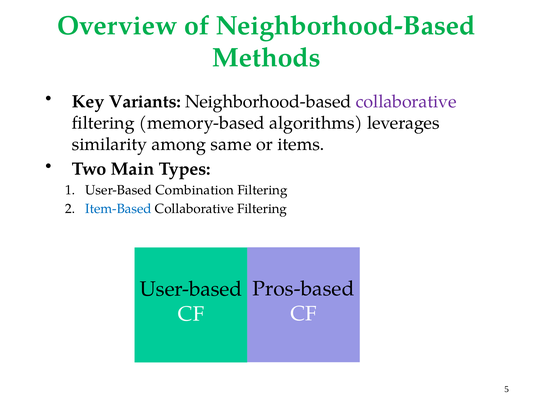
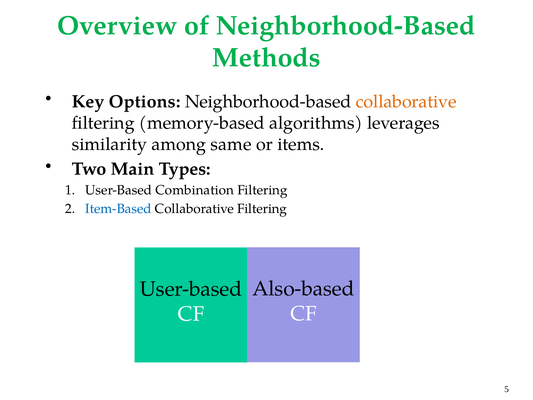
Variants: Variants -> Options (145, 101)
collaborative colour: purple -> orange (406, 101)
Pros-based: Pros-based -> Also-based (304, 289)
